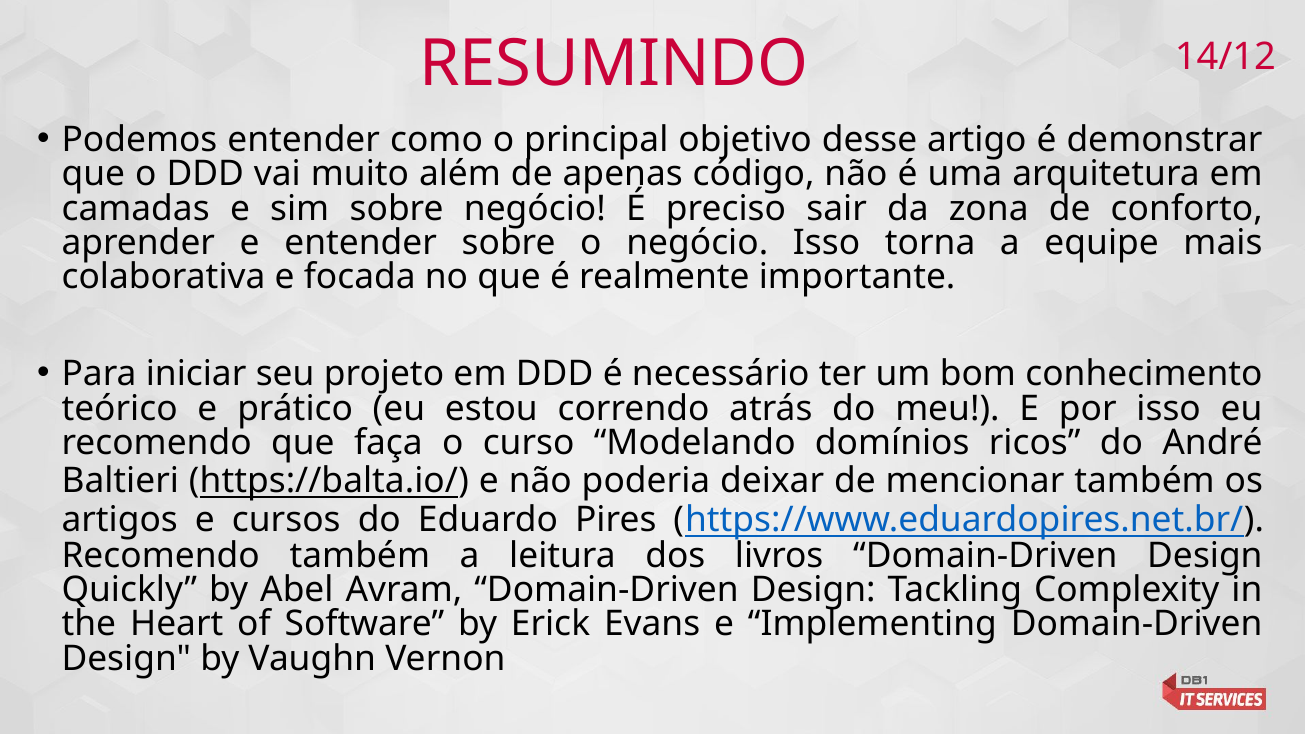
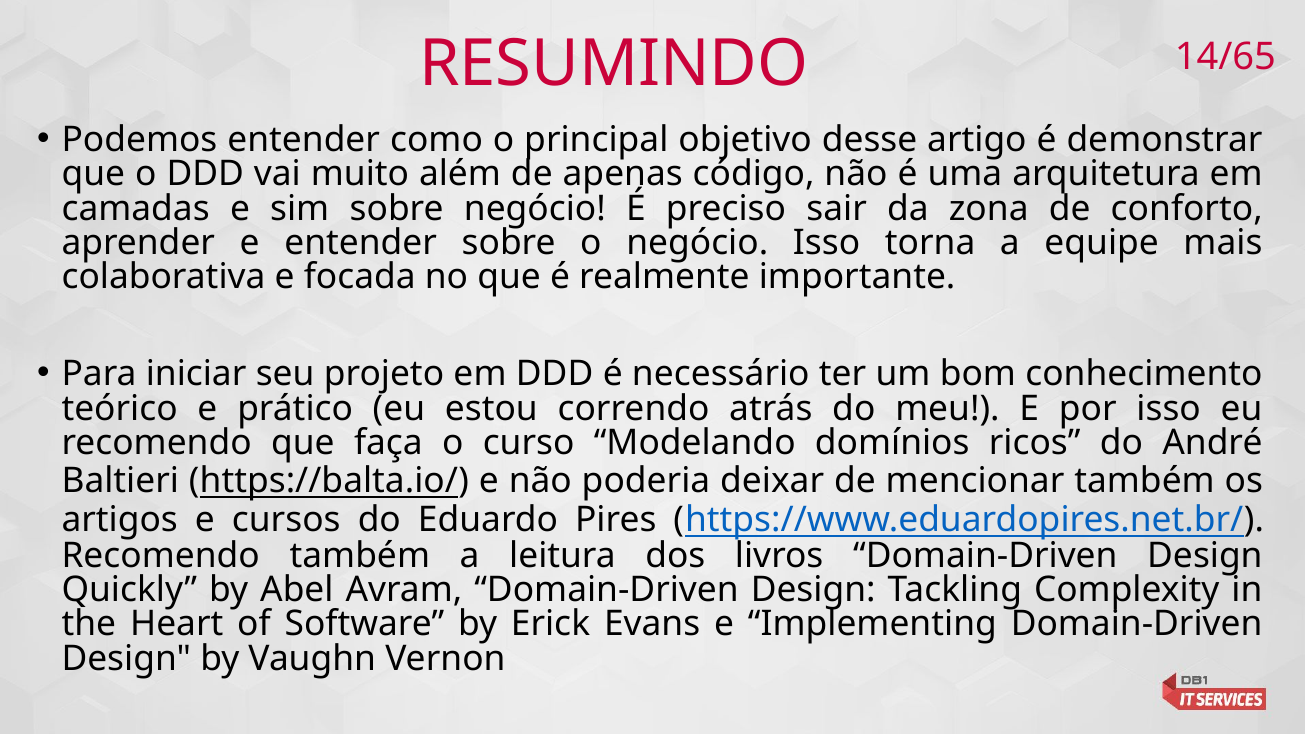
14/12: 14/12 -> 14/65 (1225, 57)
